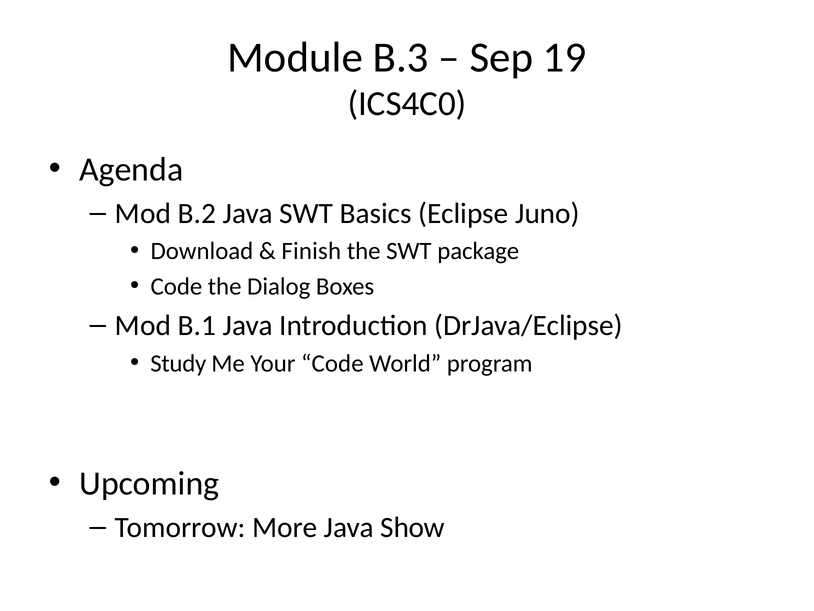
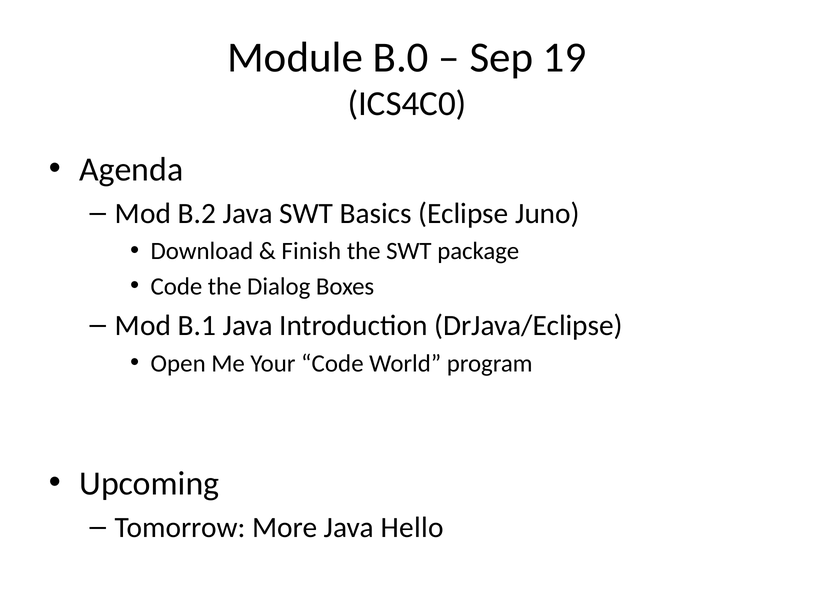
B.3: B.3 -> B.0 (401, 57)
Study: Study -> Open (178, 363)
Show: Show -> Hello (412, 527)
